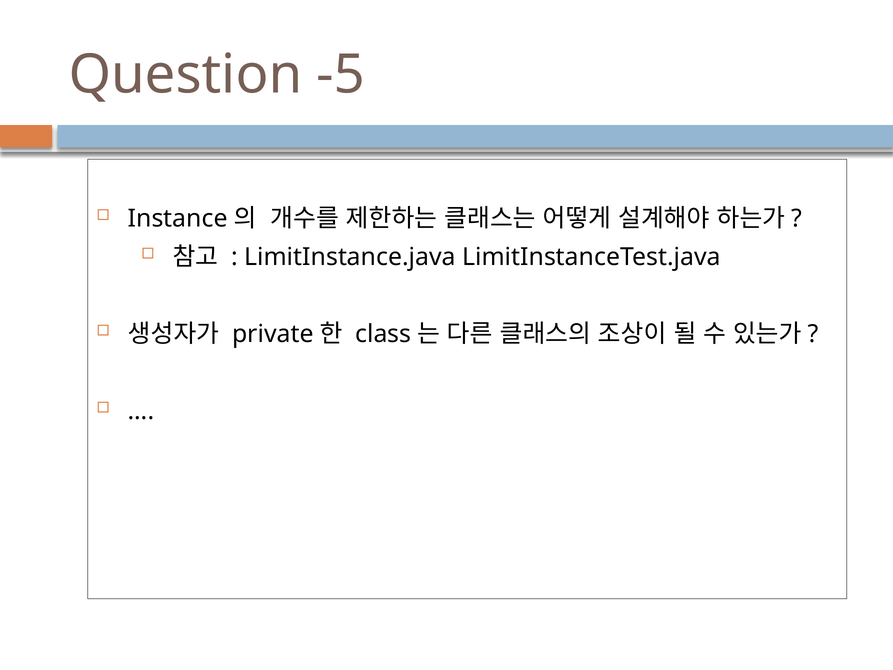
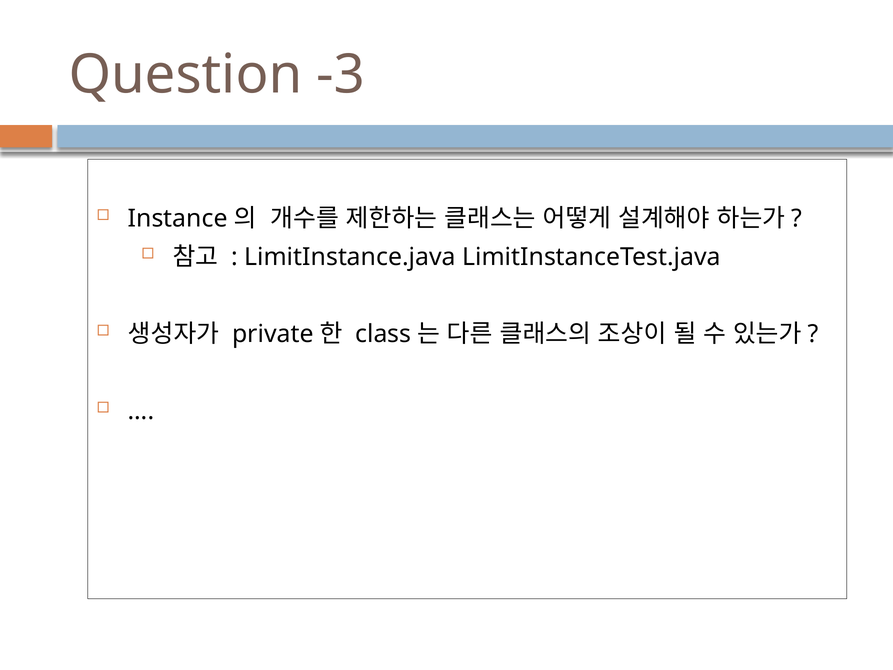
-5: -5 -> -3 (341, 75)
